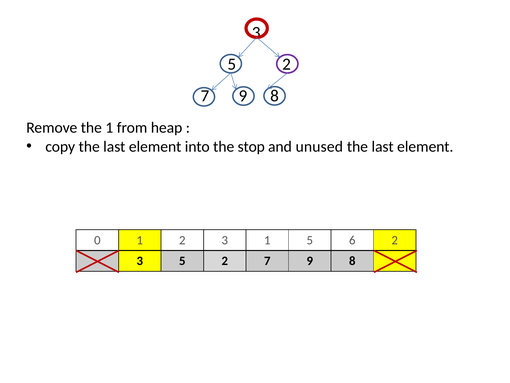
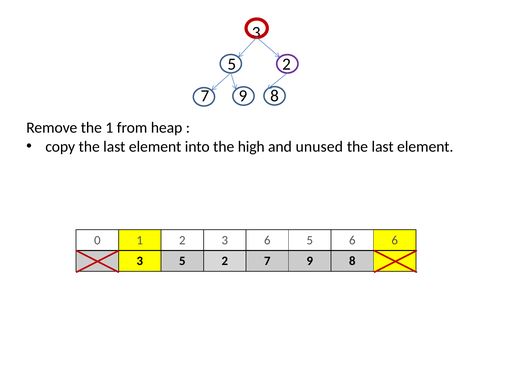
stop: stop -> high (251, 146)
3 1: 1 -> 6 (267, 240)
6 2: 2 -> 6 (395, 240)
